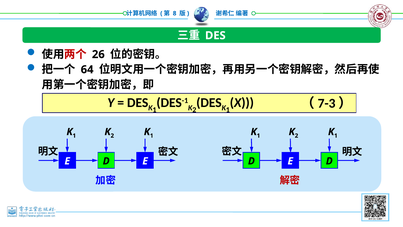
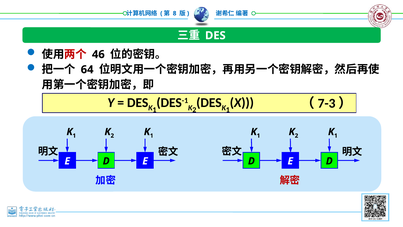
26: 26 -> 46 (98, 54)
